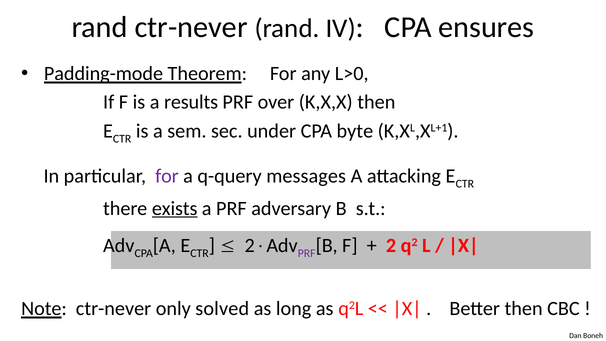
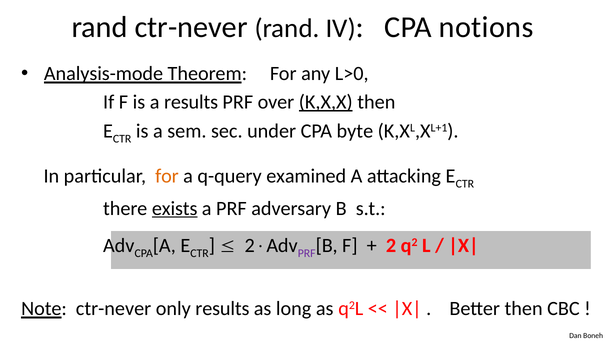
ensures: ensures -> notions (486, 27)
Padding-mode: Padding-mode -> Analysis-mode (104, 74)
K,X,X underline: none -> present (326, 102)
for colour: purple -> orange (167, 176)
messages: messages -> examined (306, 176)
only solved: solved -> results (222, 309)
